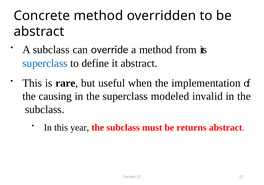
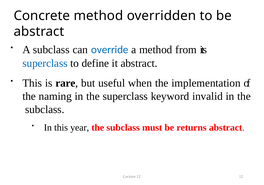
override colour: black -> blue (110, 50)
causing: causing -> naming (55, 96)
modeled: modeled -> keyword (170, 96)
